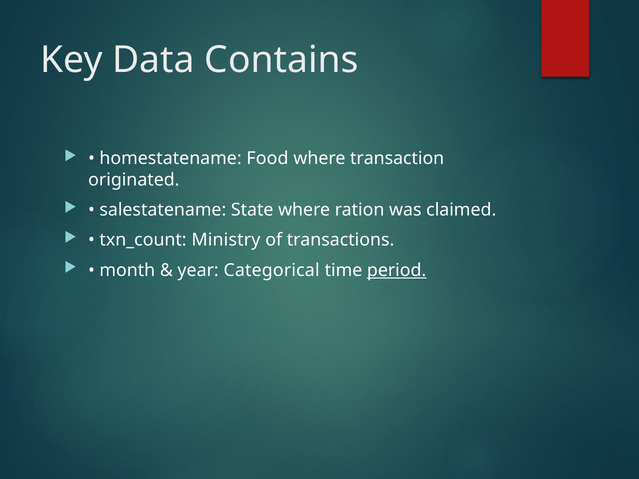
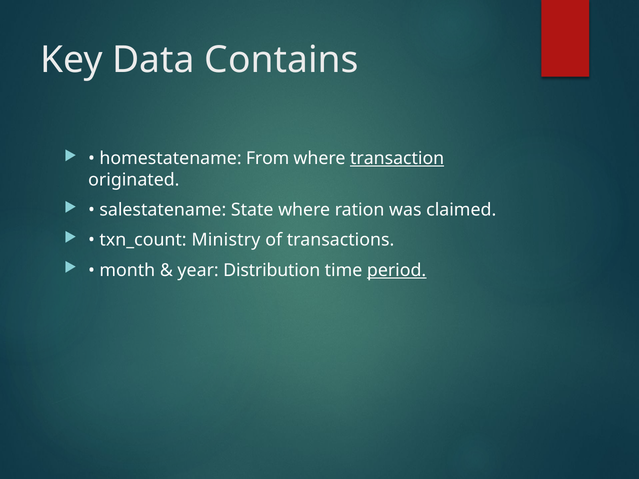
Food: Food -> From (268, 159)
transaction underline: none -> present (397, 159)
Categorical: Categorical -> Distribution (272, 270)
